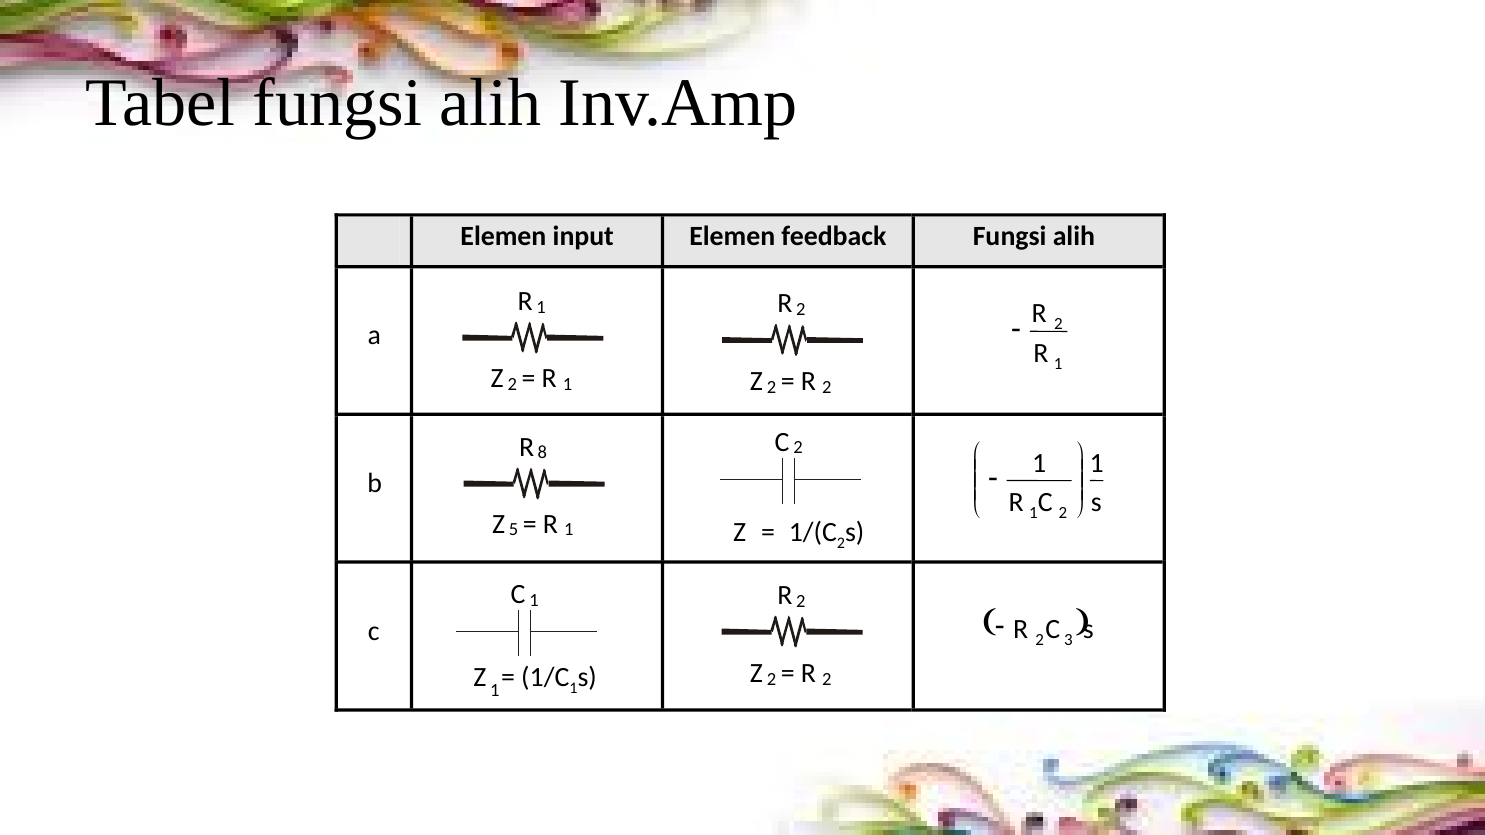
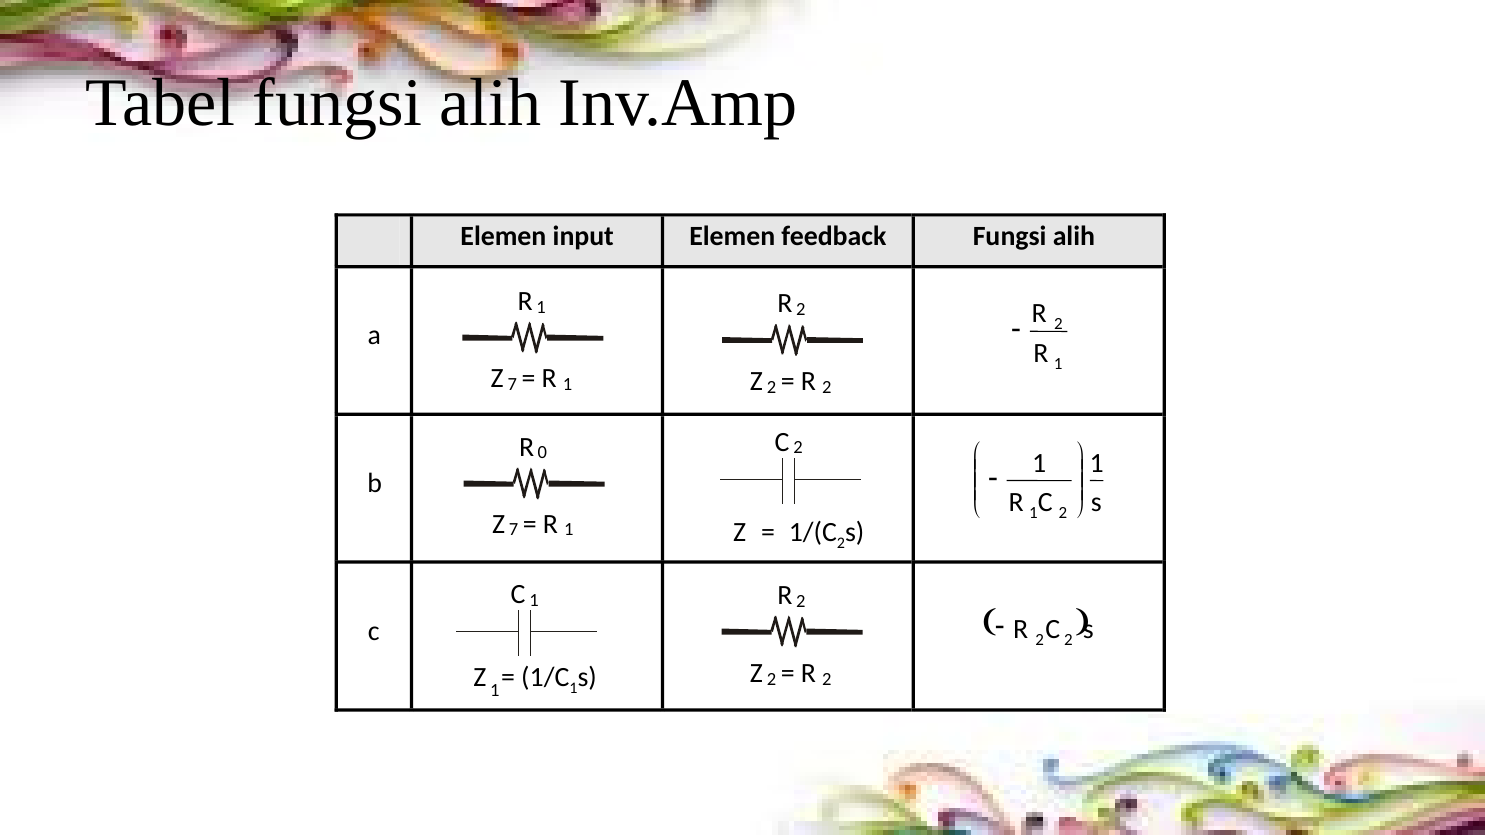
2: 2 -> 7 (512, 384)
8: 8 -> 0 (542, 453)
5: 5 -> 7 (514, 530)
3: 3 -> 2 (1068, 640)
